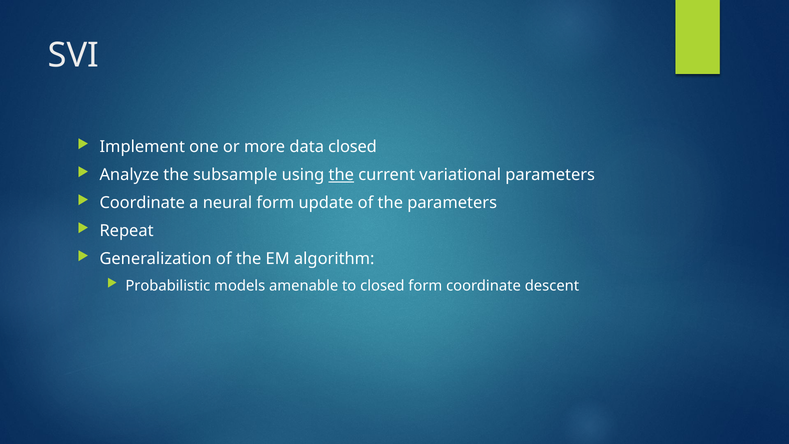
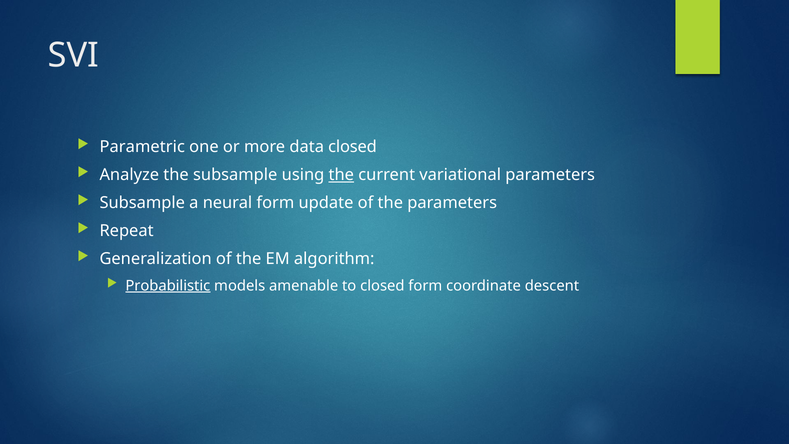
Implement: Implement -> Parametric (142, 147)
Coordinate: Coordinate -> Subsample (142, 203)
Probabilistic underline: none -> present (168, 286)
